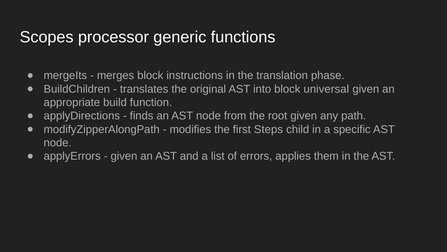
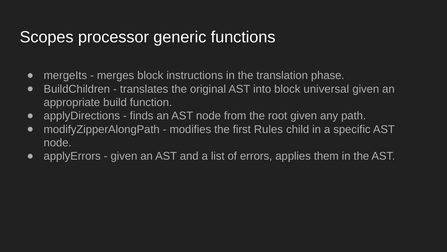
Steps: Steps -> Rules (268, 129)
